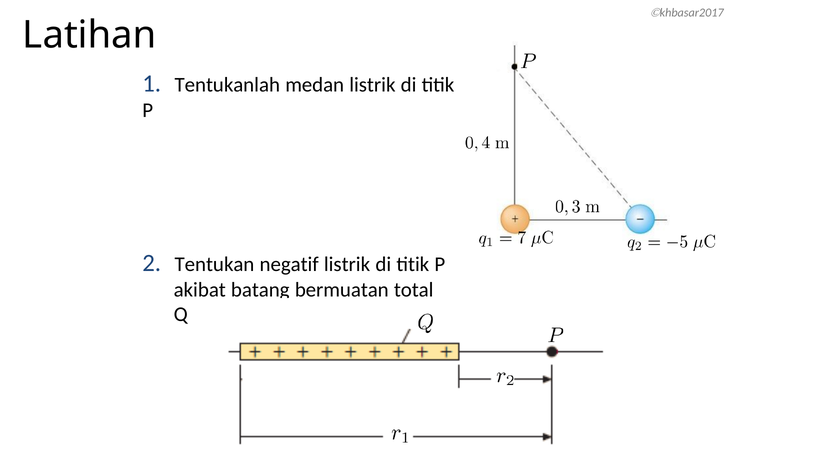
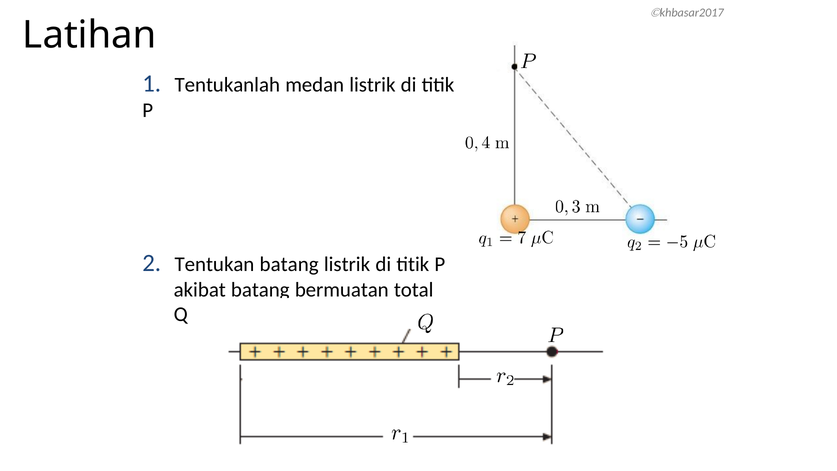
Tentukan negatif: negatif -> batang (289, 264)
